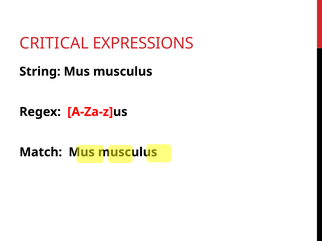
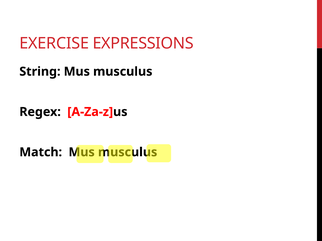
CRITICAL: CRITICAL -> EXERCISE (54, 44)
